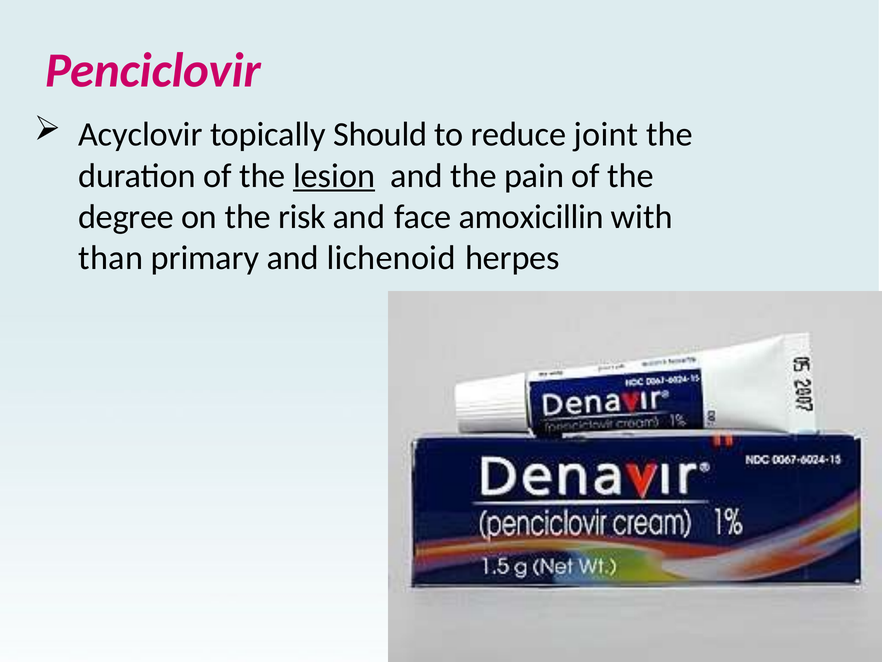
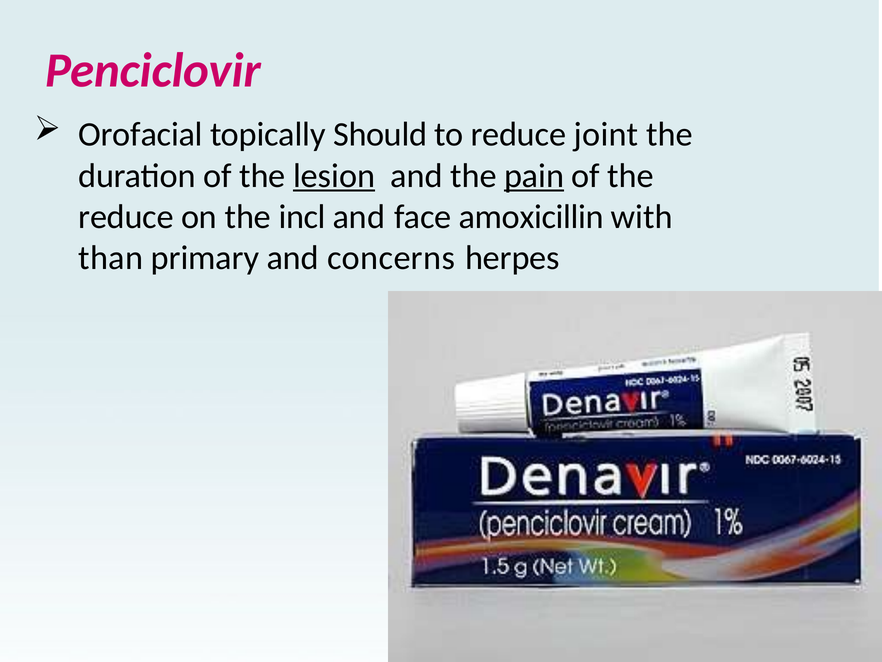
Acyclovir: Acyclovir -> Orofacial (141, 134)
pain underline: none -> present (534, 176)
degree: degree -> reduce (126, 217)
risk: risk -> incl (302, 217)
lichenoid: lichenoid -> concerns (391, 258)
